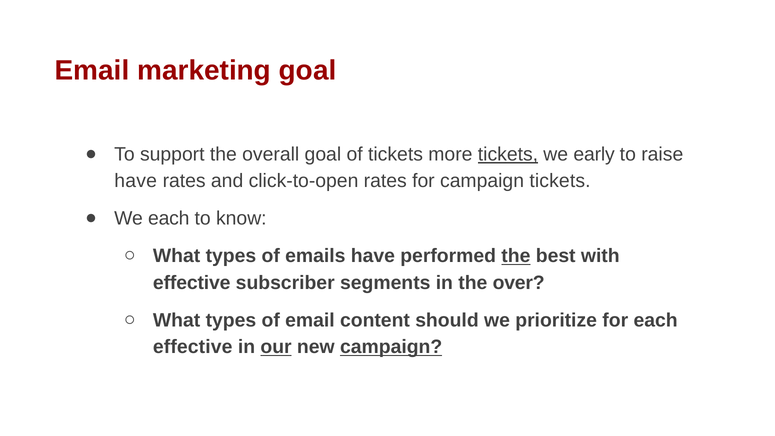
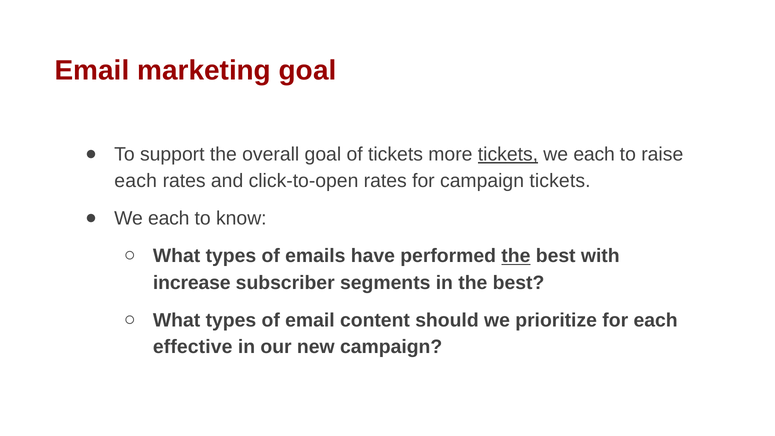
early: early -> each (594, 154)
have: have -> each (136, 181)
effective: effective -> increase (192, 283)
in the over: over -> best (519, 283)
our underline: present -> none (276, 347)
campaign underline: present -> none (391, 347)
